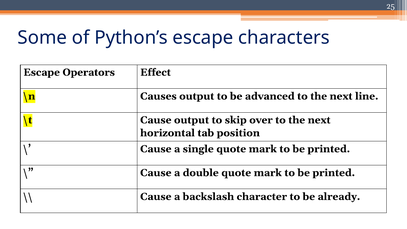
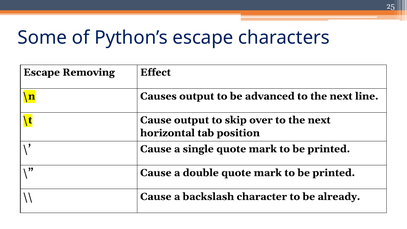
Operators: Operators -> Removing (89, 72)
